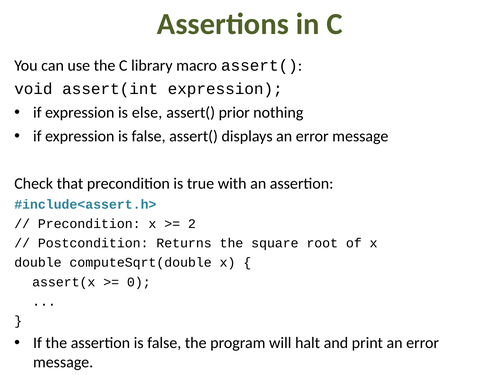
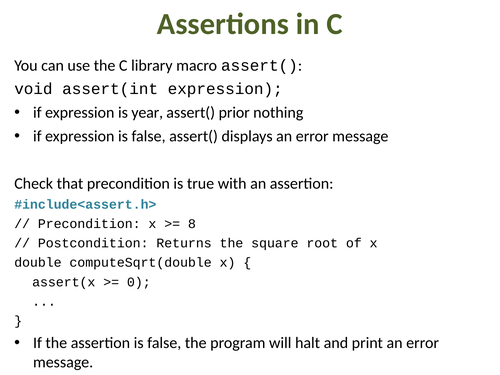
else: else -> year (147, 113)
2: 2 -> 8 (192, 224)
